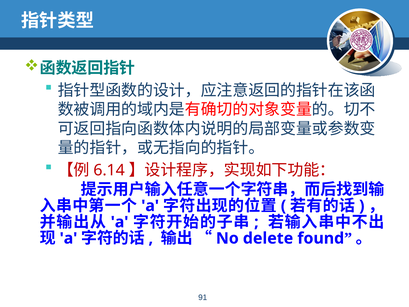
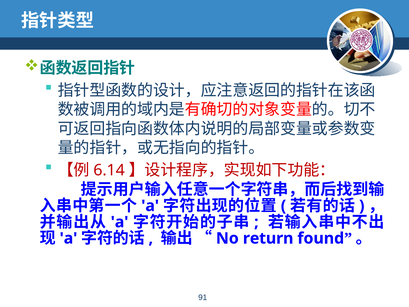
delete: delete -> return (268, 238)
